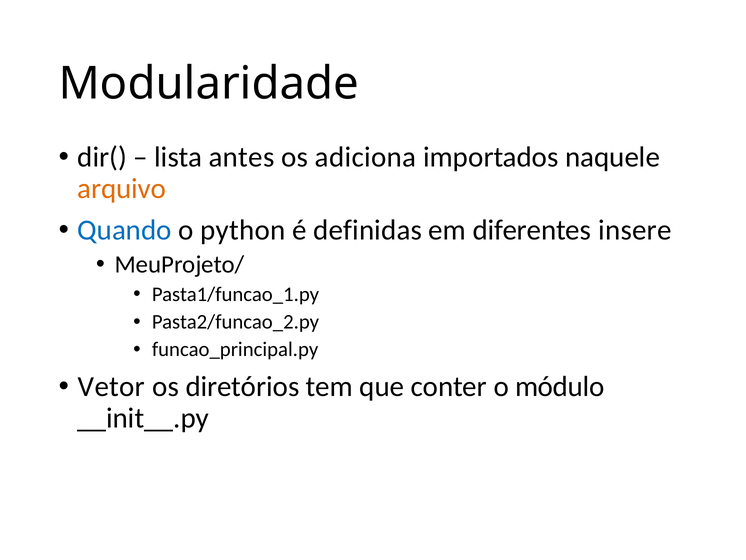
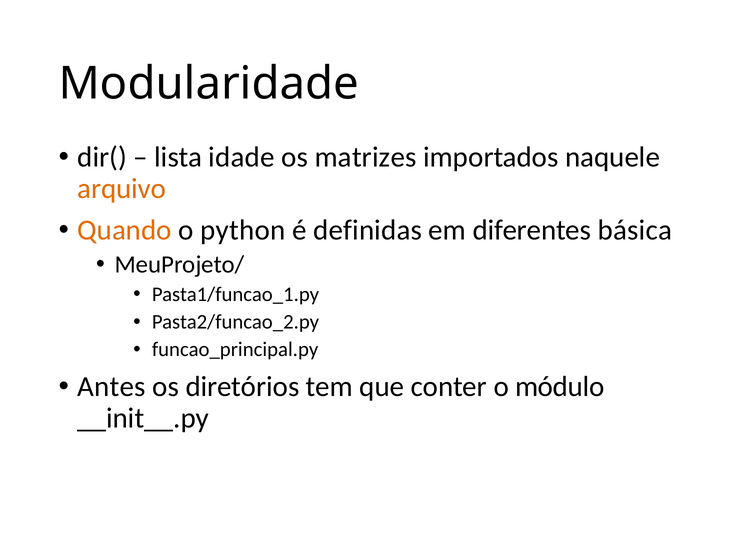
antes: antes -> idade (242, 157)
adiciona: adiciona -> matrizes (366, 157)
Quando colour: blue -> orange (124, 230)
insere: insere -> básica (635, 230)
Vetor: Vetor -> Antes (112, 386)
